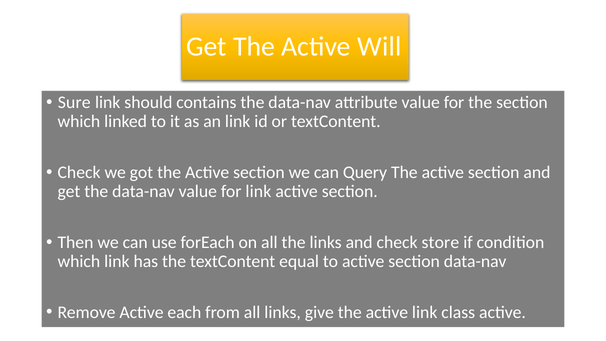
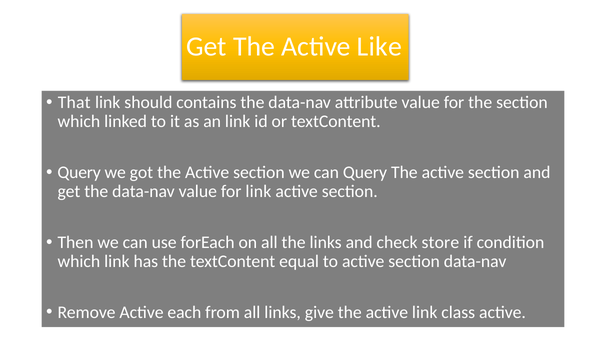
Will: Will -> Like (379, 47)
Sure: Sure -> That (74, 102)
Check: Check -> Query (79, 172)
